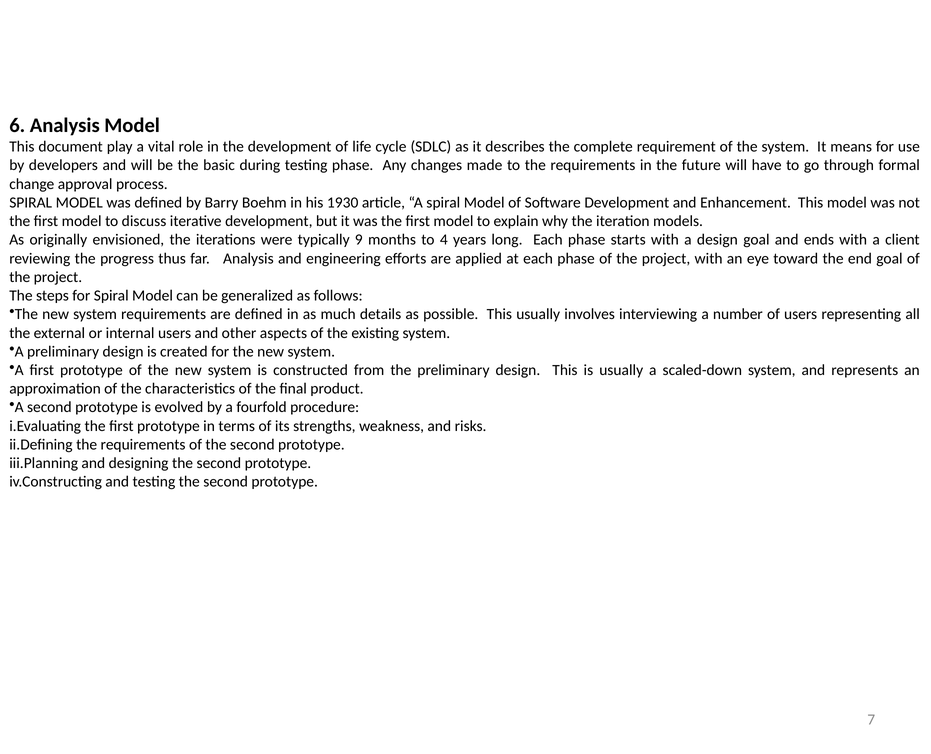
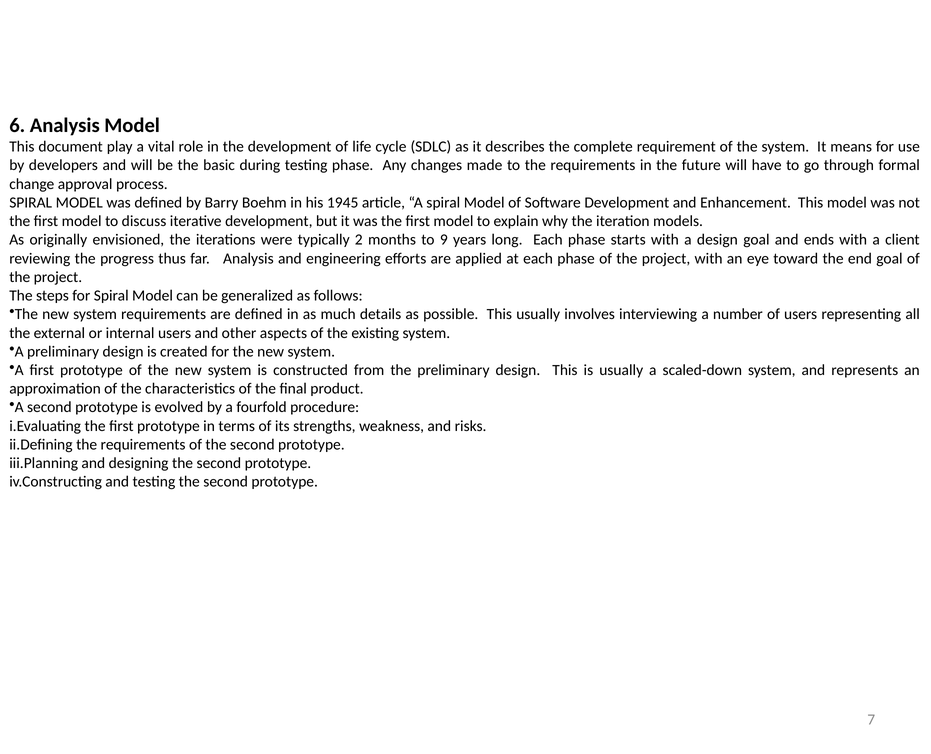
1930: 1930 -> 1945 (343, 203)
9: 9 -> 2 (359, 240)
4: 4 -> 9 (444, 240)
